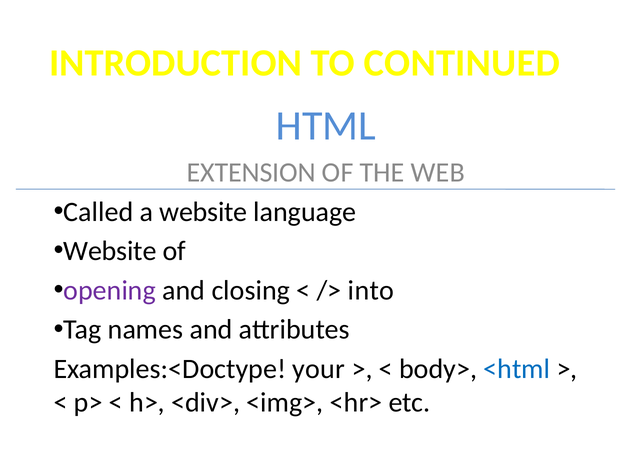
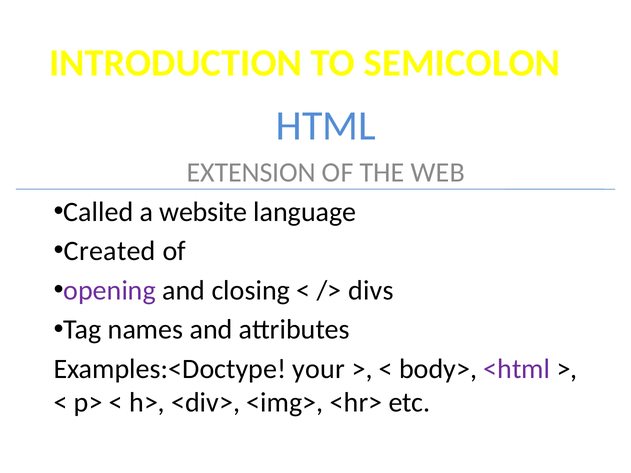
CONTINUED: CONTINUED -> SEMICOLON (462, 63)
Website: Website -> Created (110, 251)
into: into -> divs (371, 291)
<html colour: blue -> purple (517, 369)
